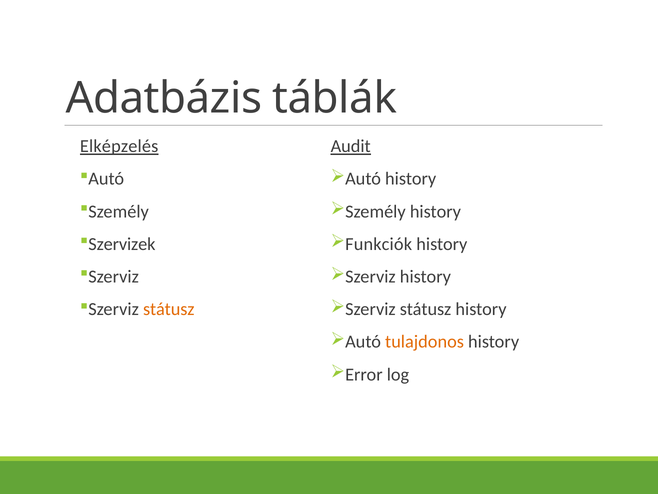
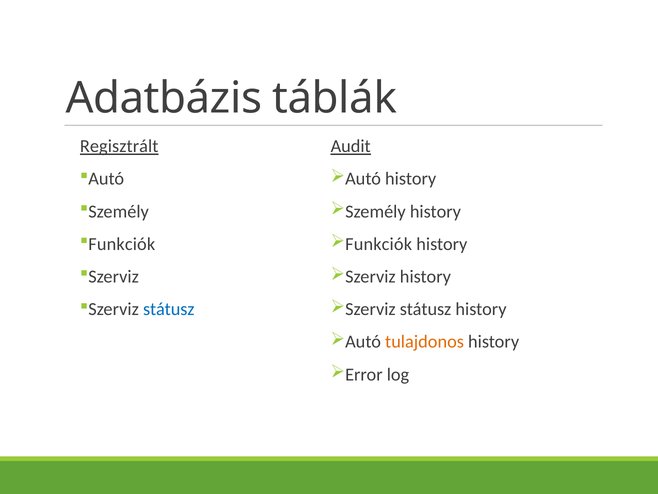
Elképzelés: Elképzelés -> Regisztrált (119, 146)
Szervizek: Szervizek -> Funkciók (122, 244)
státusz colour: orange -> blue (169, 309)
